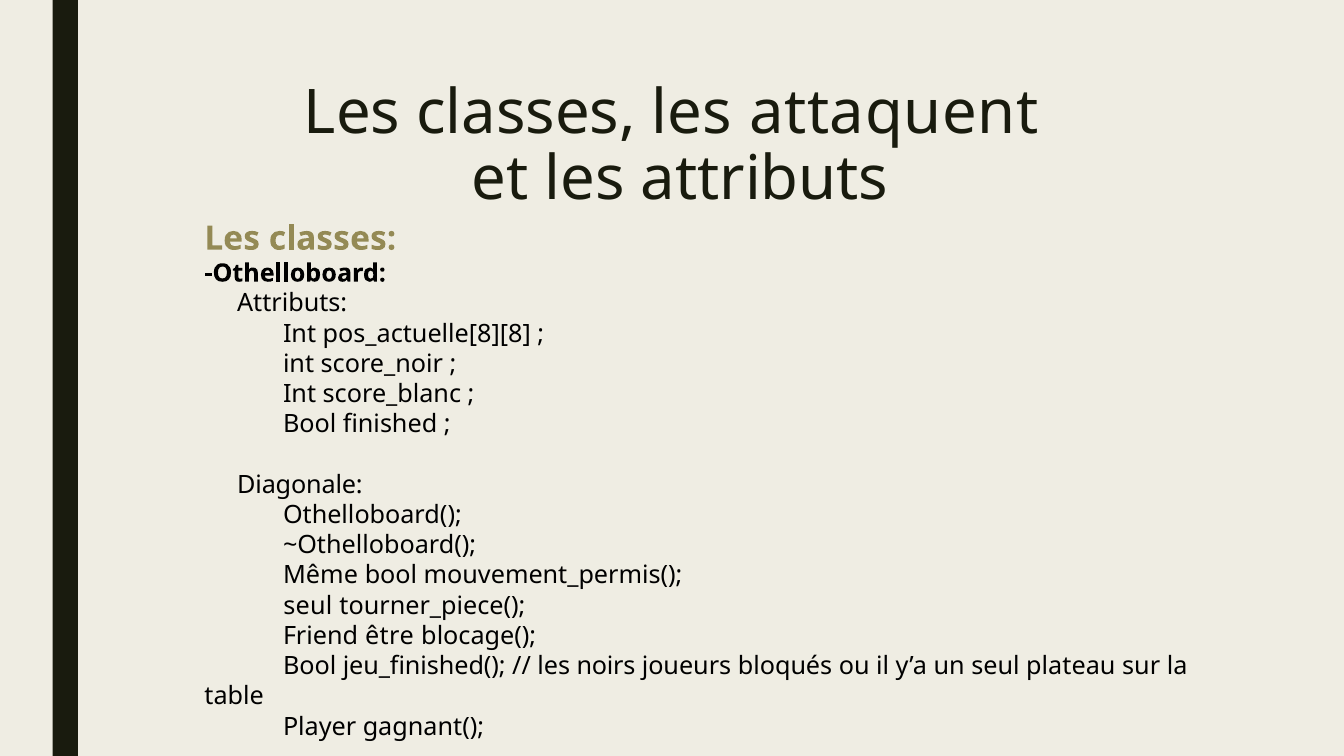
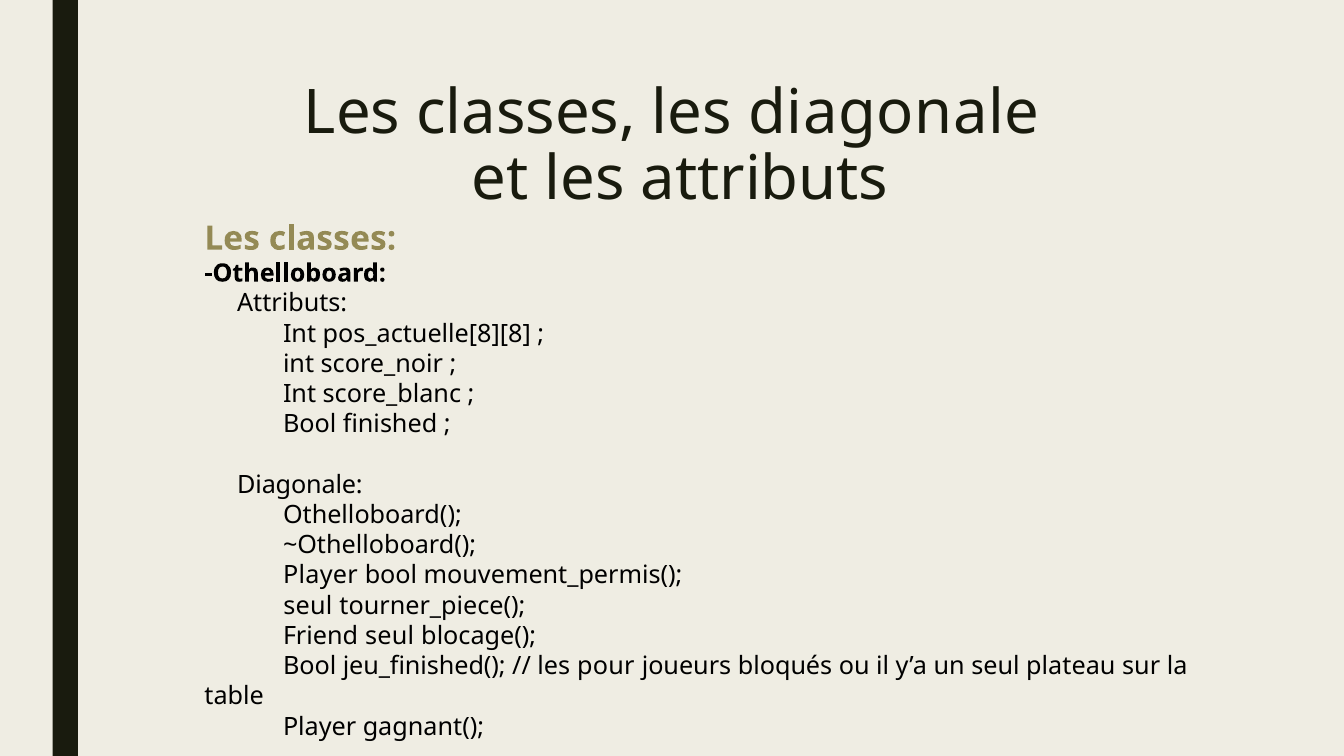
les attaquent: attaquent -> diagonale (894, 113)
Même: Même -> Player (320, 576)
Friend être: être -> seul (390, 636)
noirs: noirs -> pour (606, 666)
